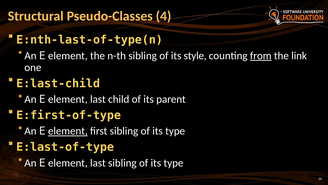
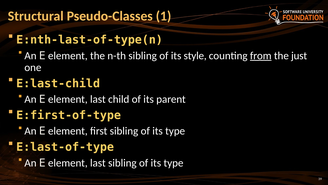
4: 4 -> 1 (164, 16)
link: link -> just (299, 56)
element underline: present -> none (68, 131)
